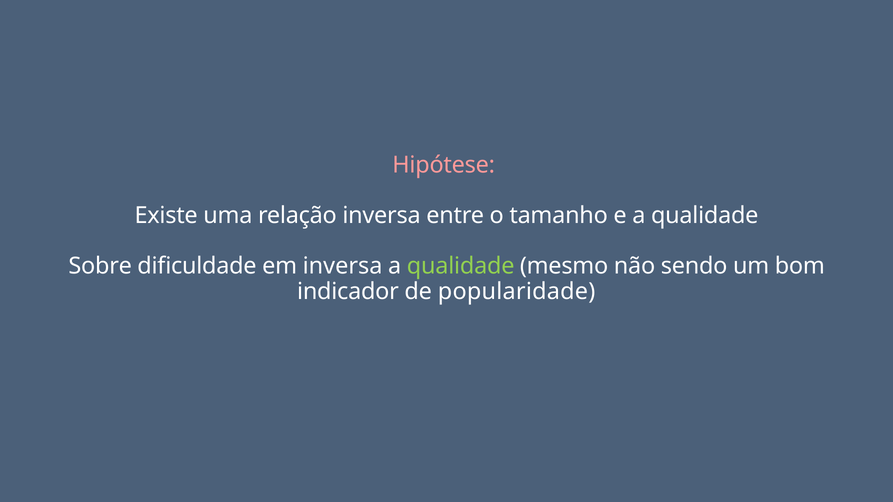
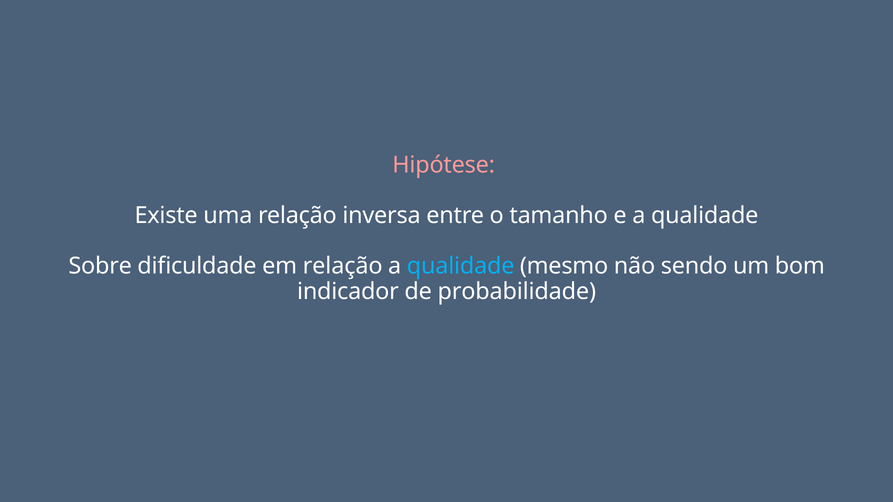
em inversa: inversa -> relação (343, 266)
qualidade colour: light green -> light blue (461, 266)
popularidade: popularidade -> probabilidade (517, 292)
